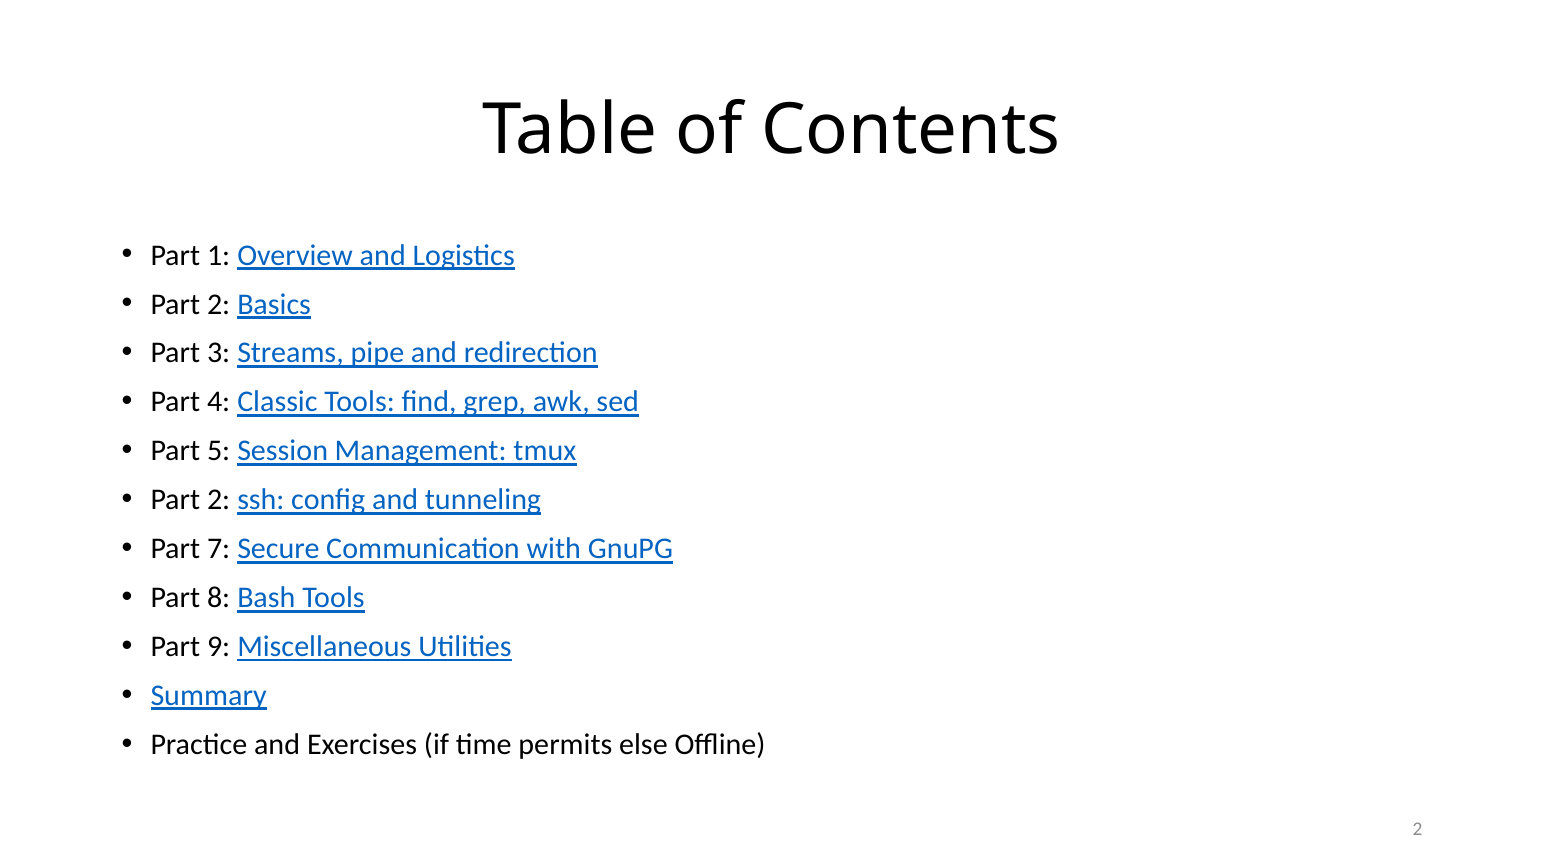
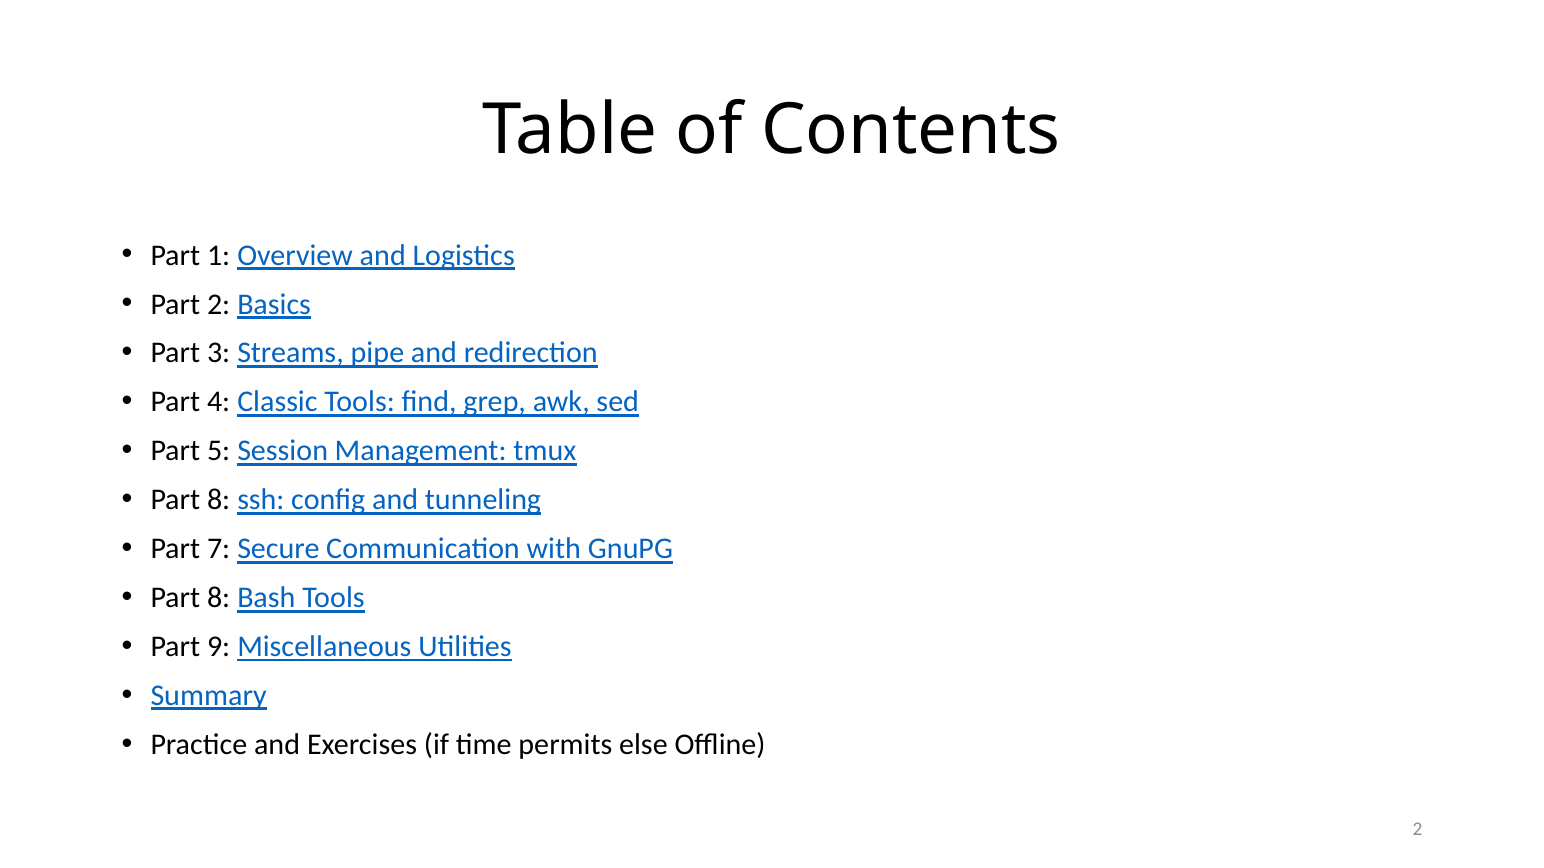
2: 2 -> 8 (219, 500)
